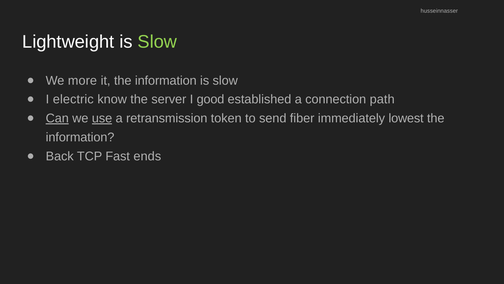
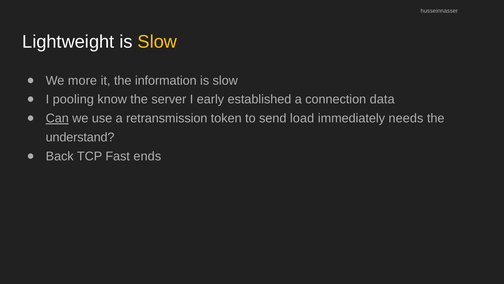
Slow colour: light green -> yellow (157, 42)
electric: electric -> pooling (73, 99)
good: good -> early (210, 99)
path: path -> data (382, 99)
use underline: present -> none (102, 118)
fiber: fiber -> load (302, 118)
lowest: lowest -> needs (406, 118)
information: information -> understand (80, 137)
